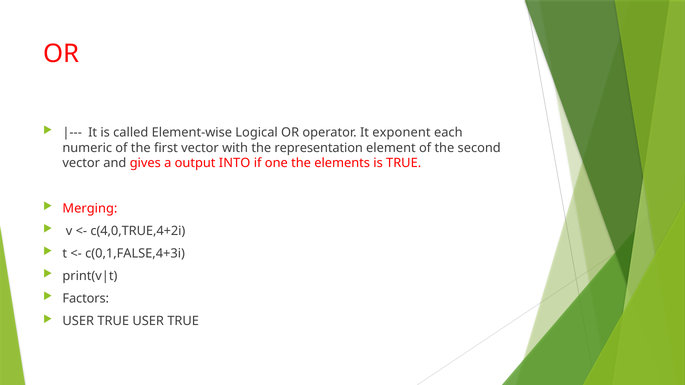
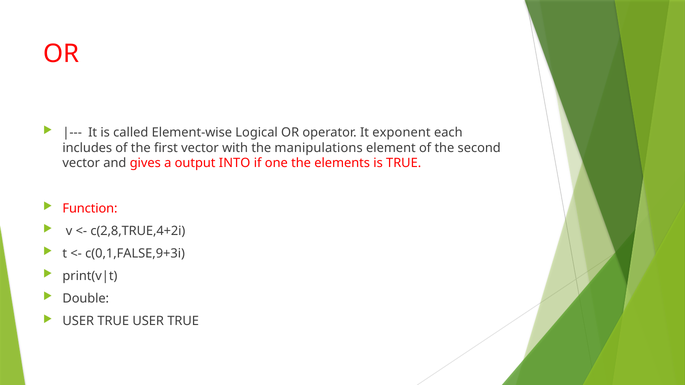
numeric: numeric -> includes (87, 148)
representation: representation -> manipulations (319, 148)
Merging: Merging -> Function (90, 209)
c(4,0,TRUE,4+2i: c(4,0,TRUE,4+2i -> c(2,8,TRUE,4+2i (138, 231)
c(0,1,FALSE,4+3i: c(0,1,FALSE,4+3i -> c(0,1,FALSE,9+3i (135, 254)
Factors: Factors -> Double (86, 299)
